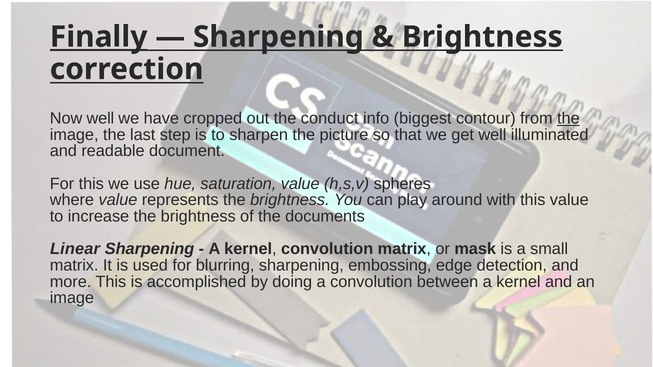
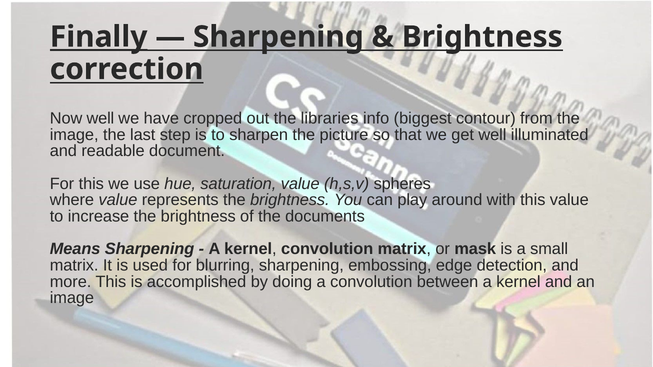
conduct: conduct -> libraries (330, 119)
the underline: present -> none (568, 119)
Linear: Linear -> Means (75, 249)
